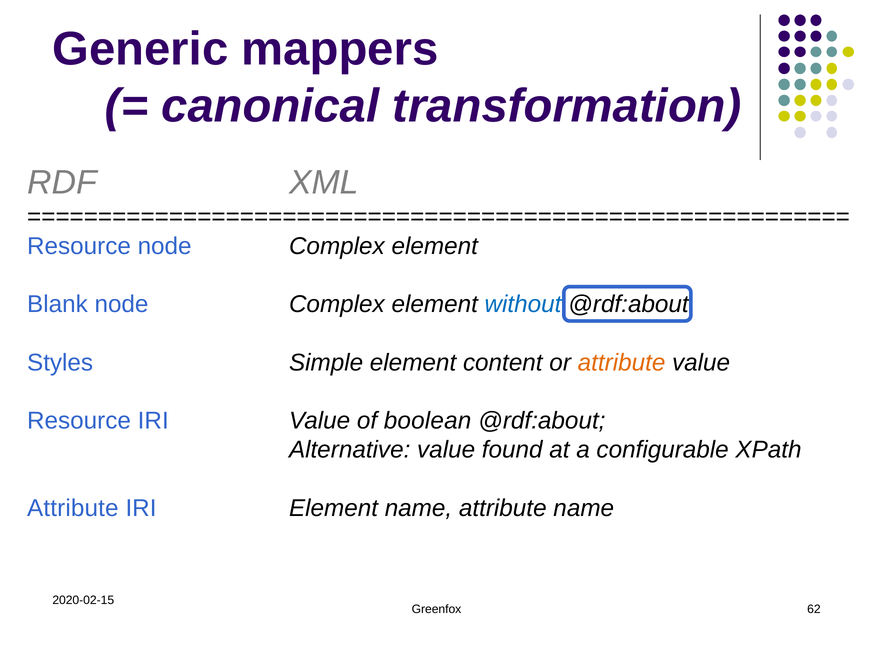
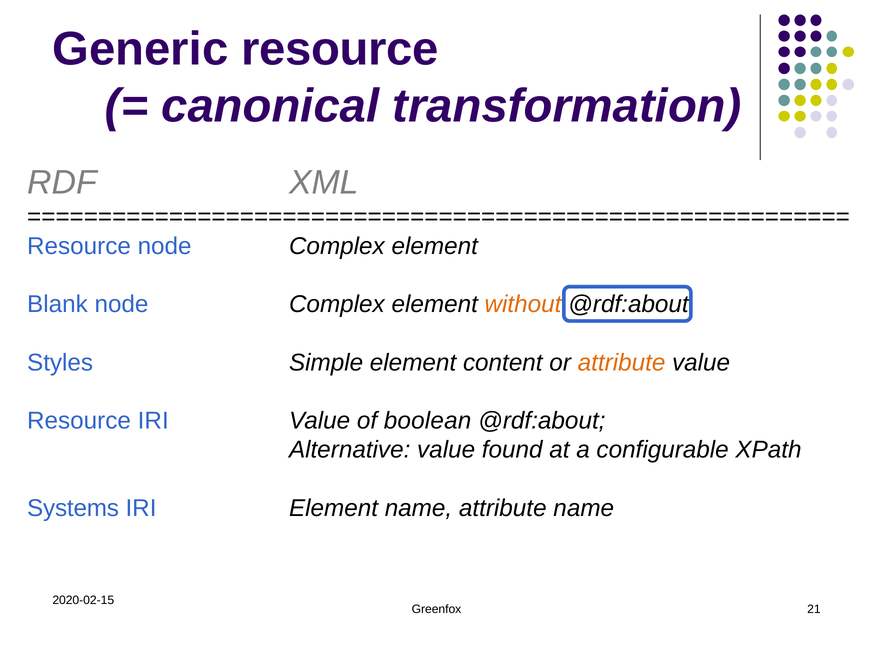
Generic mappers: mappers -> resource (340, 49)
without colour: blue -> orange (523, 304)
Attribute: Attribute -> Systems (73, 508)
62: 62 -> 21 (814, 609)
